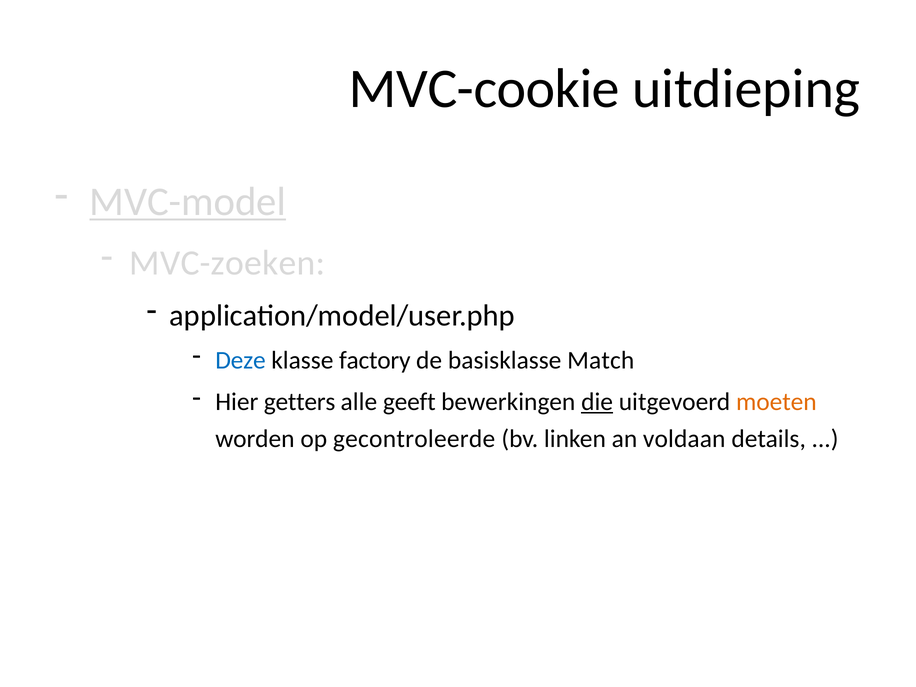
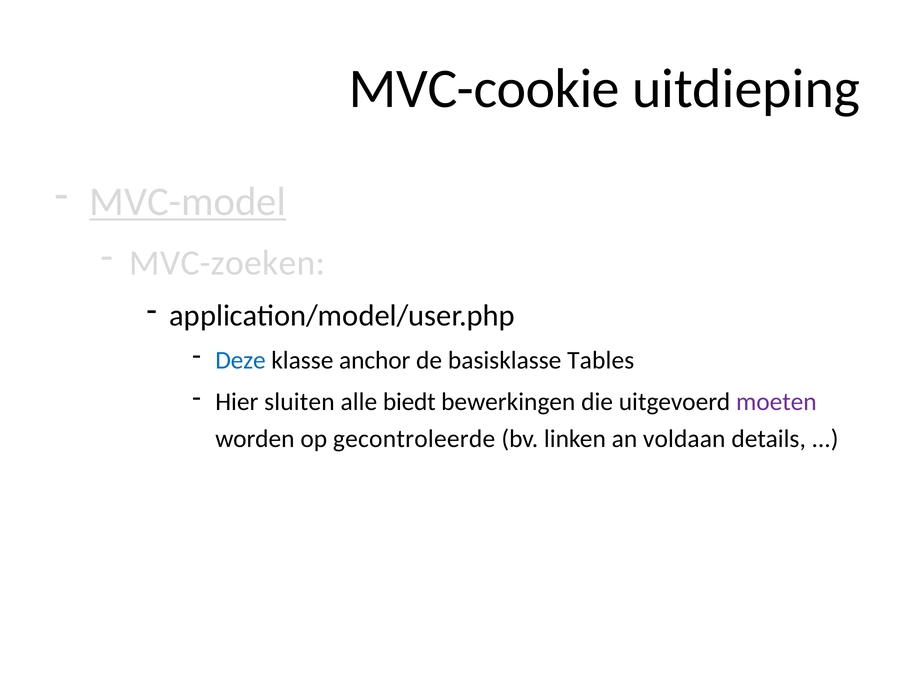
factory: factory -> anchor (375, 360)
Match: Match -> Tables (601, 360)
getters: getters -> sluiten (299, 402)
geeft: geeft -> biedt (409, 402)
die underline: present -> none (597, 402)
moeten colour: orange -> purple (776, 402)
